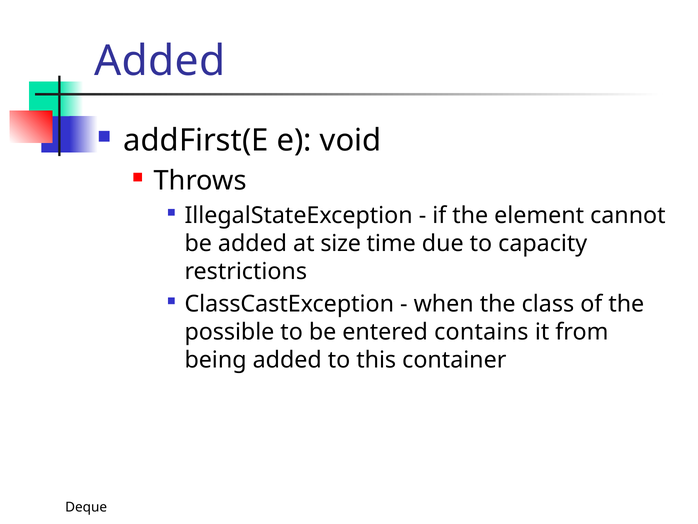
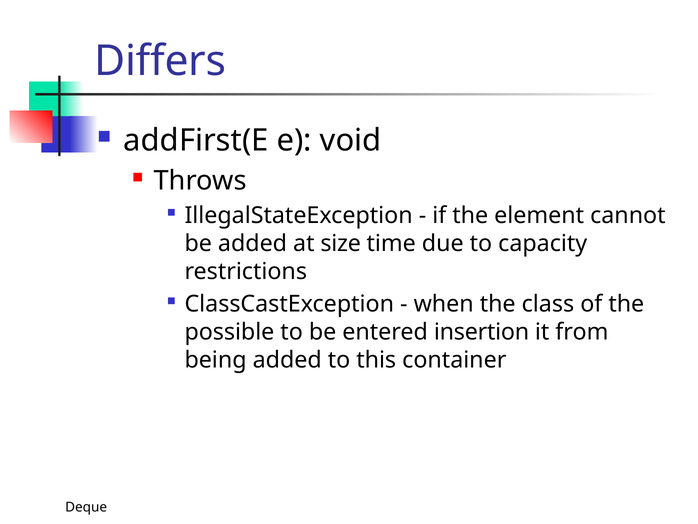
Added: Added -> Differs (160, 61)
contains: contains -> insertion (482, 332)
